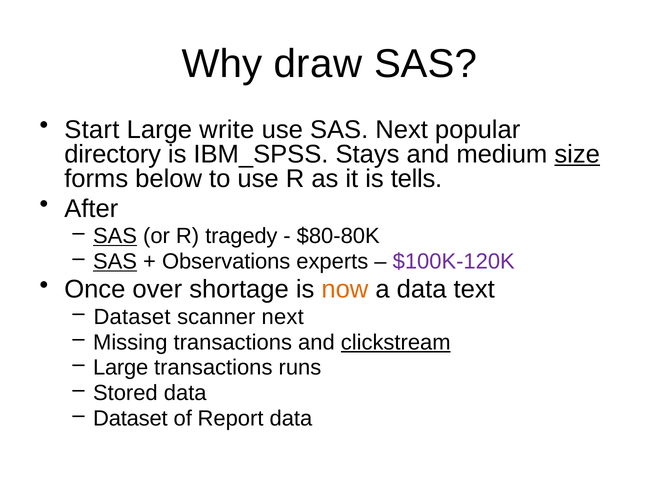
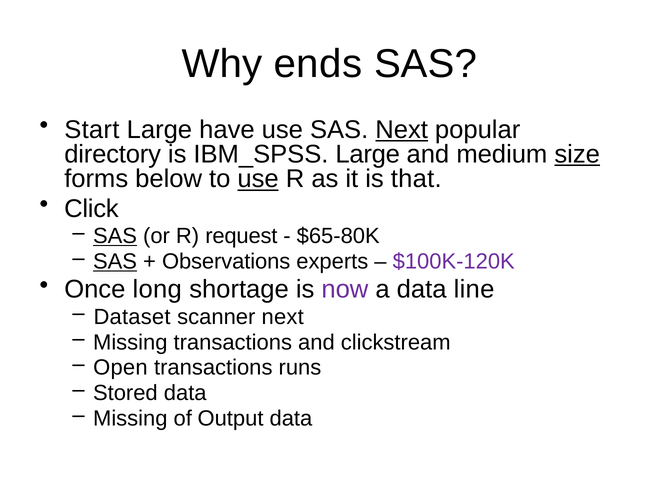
draw: draw -> ends (318, 64)
write: write -> have (227, 130)
Next underline: none -> present (402, 130)
IBM_SPSS Stays: Stays -> Large (368, 154)
use underline: none -> present (258, 179)
tells: tells -> that (416, 179)
After: After -> Click (91, 209)
tragedy: tragedy -> request (241, 236)
$80-80K: $80-80K -> $65-80K (338, 236)
over: over -> long (157, 290)
now colour: orange -> purple (345, 290)
text: text -> line (474, 290)
clickstream underline: present -> none (396, 342)
Large: Large -> Open (120, 368)
Dataset: Dataset -> Missing (130, 419)
Report: Report -> Output (231, 419)
